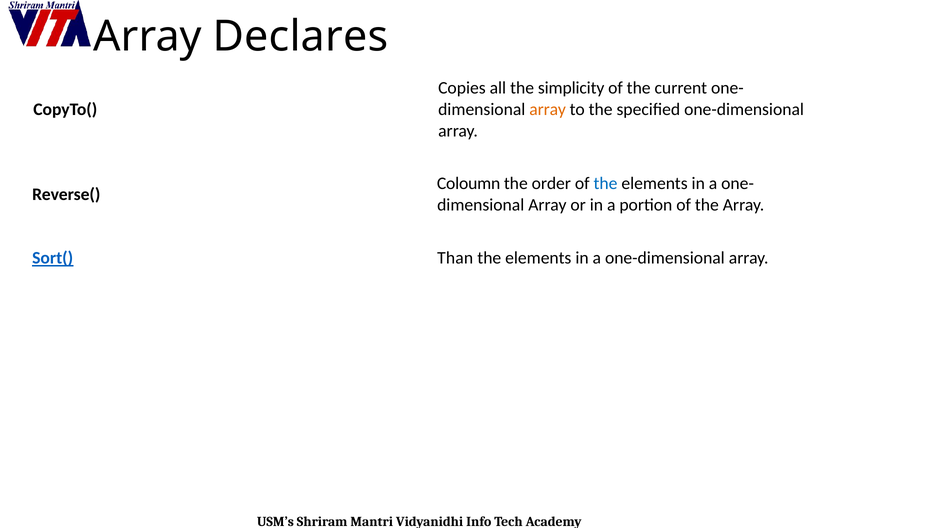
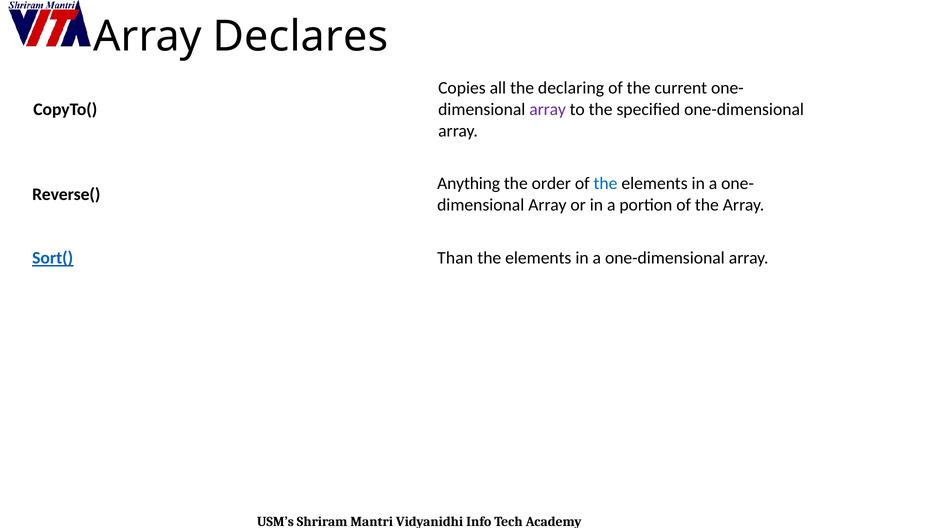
simplicity: simplicity -> declaring (571, 88)
array colour: orange -> purple (548, 110)
Coloumn: Coloumn -> Anything (469, 184)
